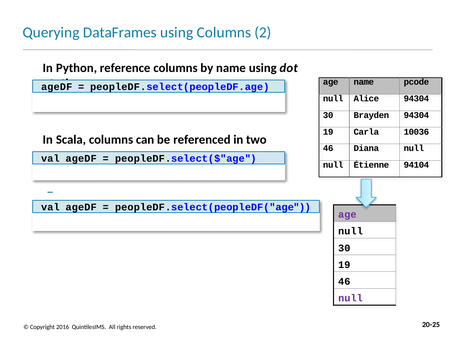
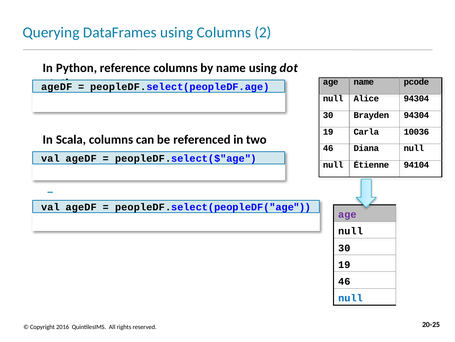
null colour: purple -> blue (350, 298)
